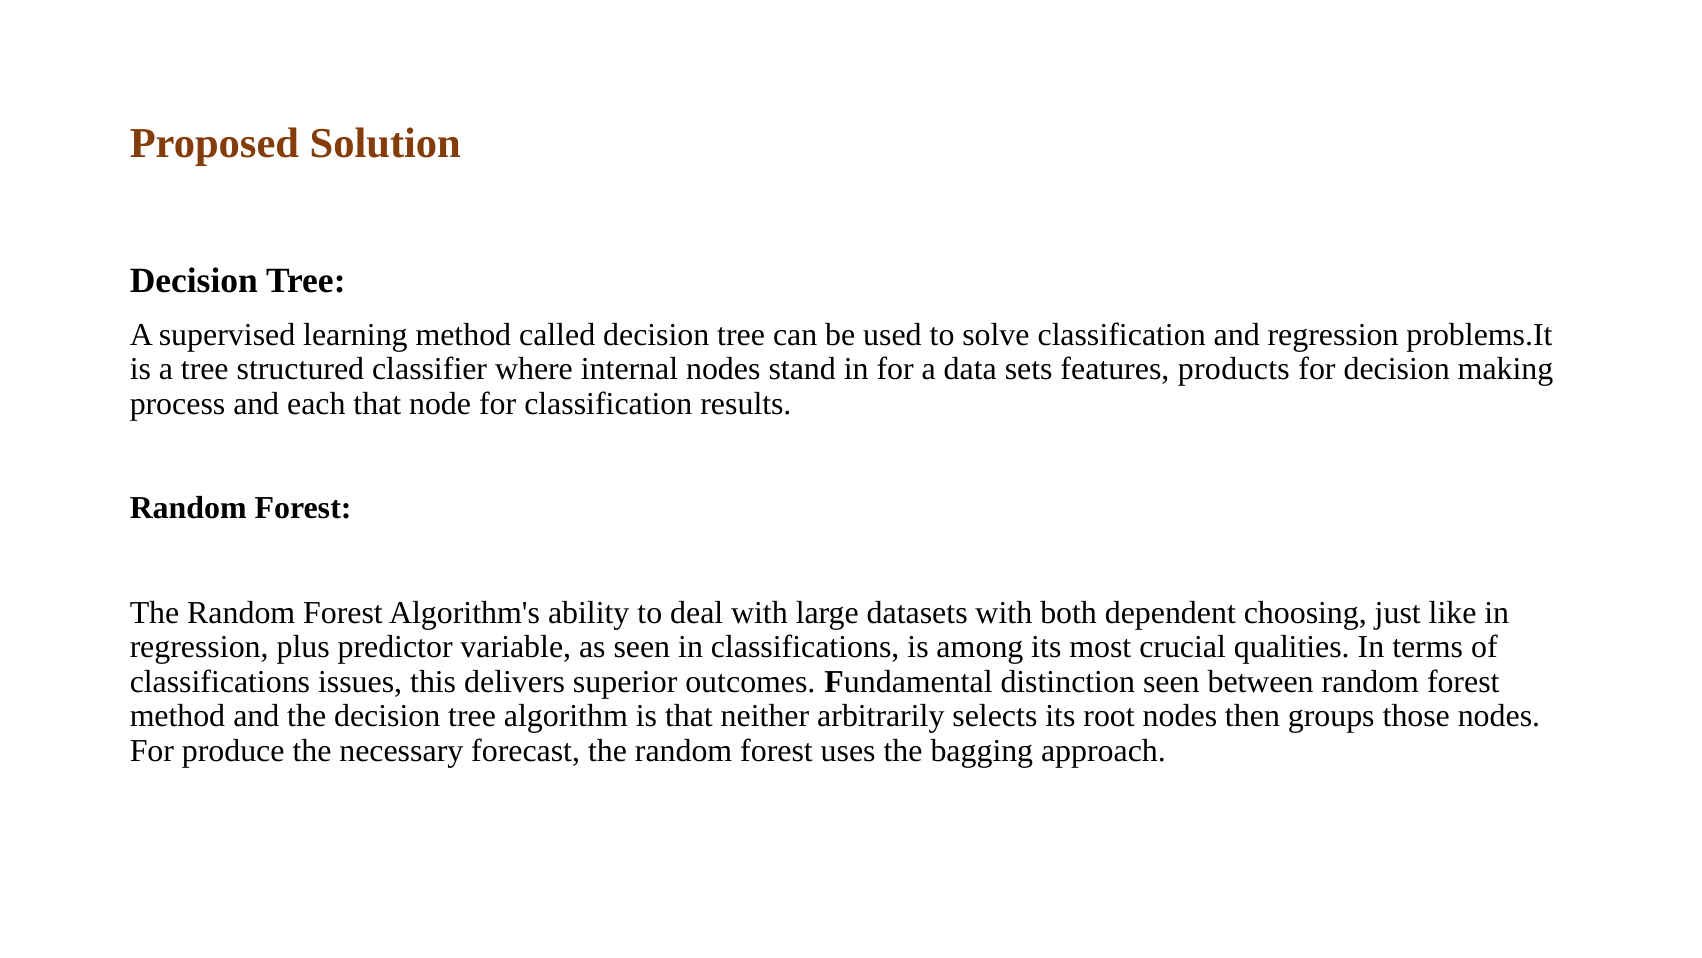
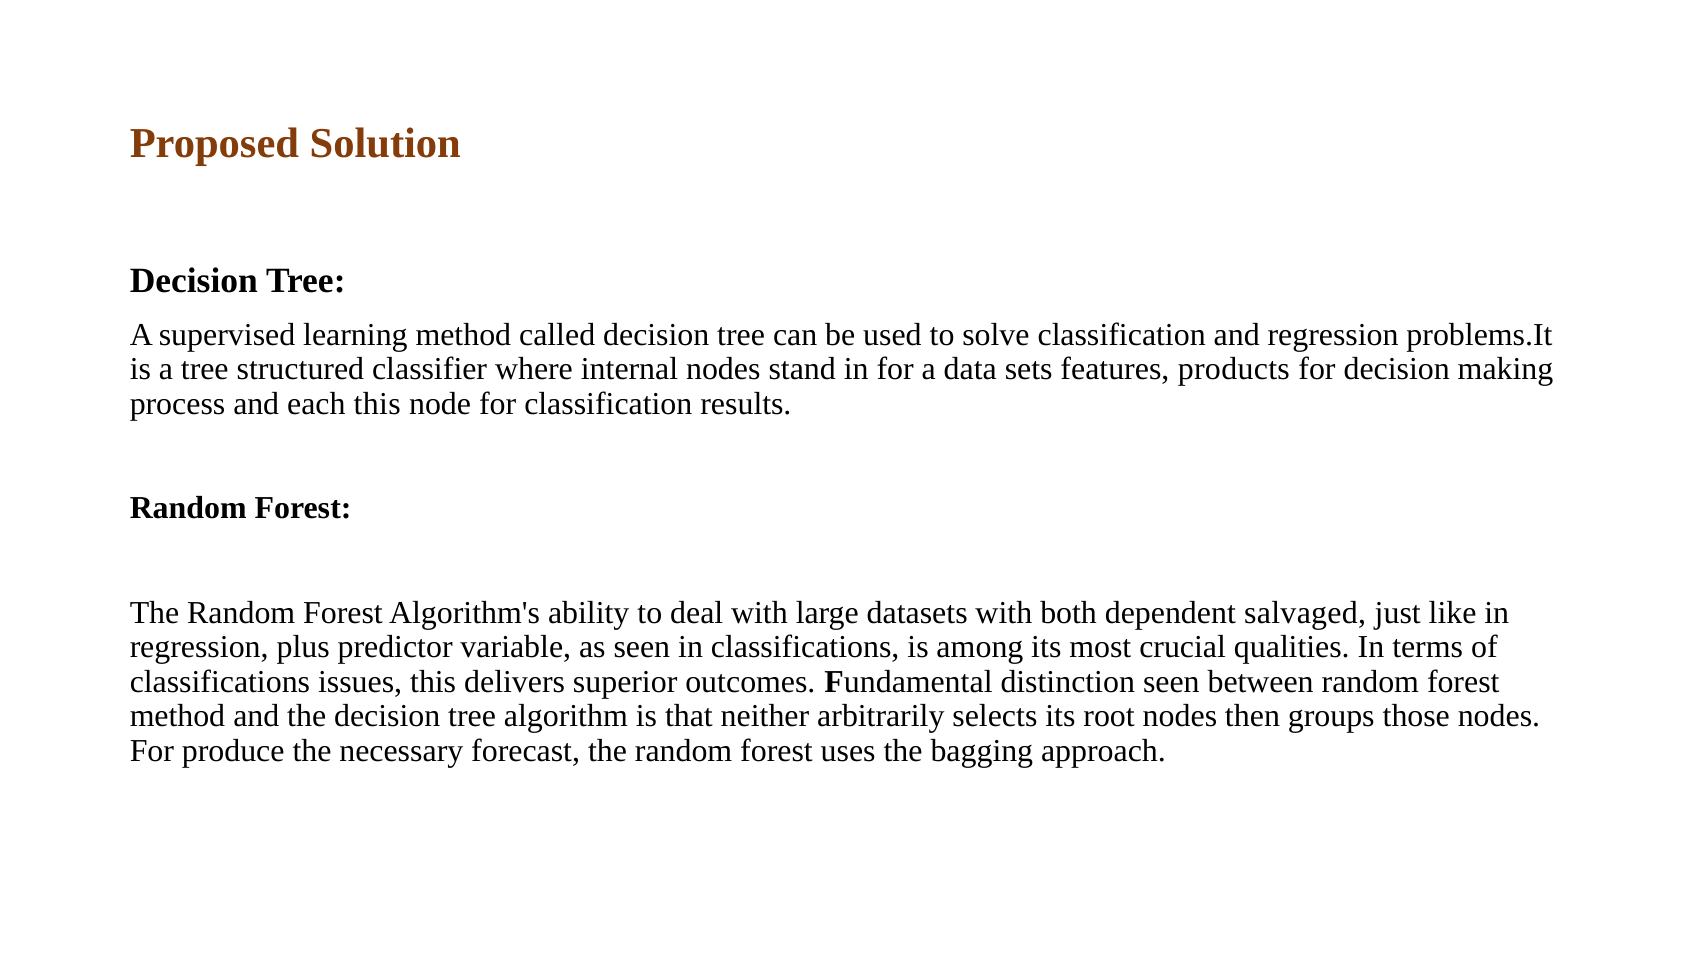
each that: that -> this (377, 403)
choosing: choosing -> salvaged (1305, 612)
